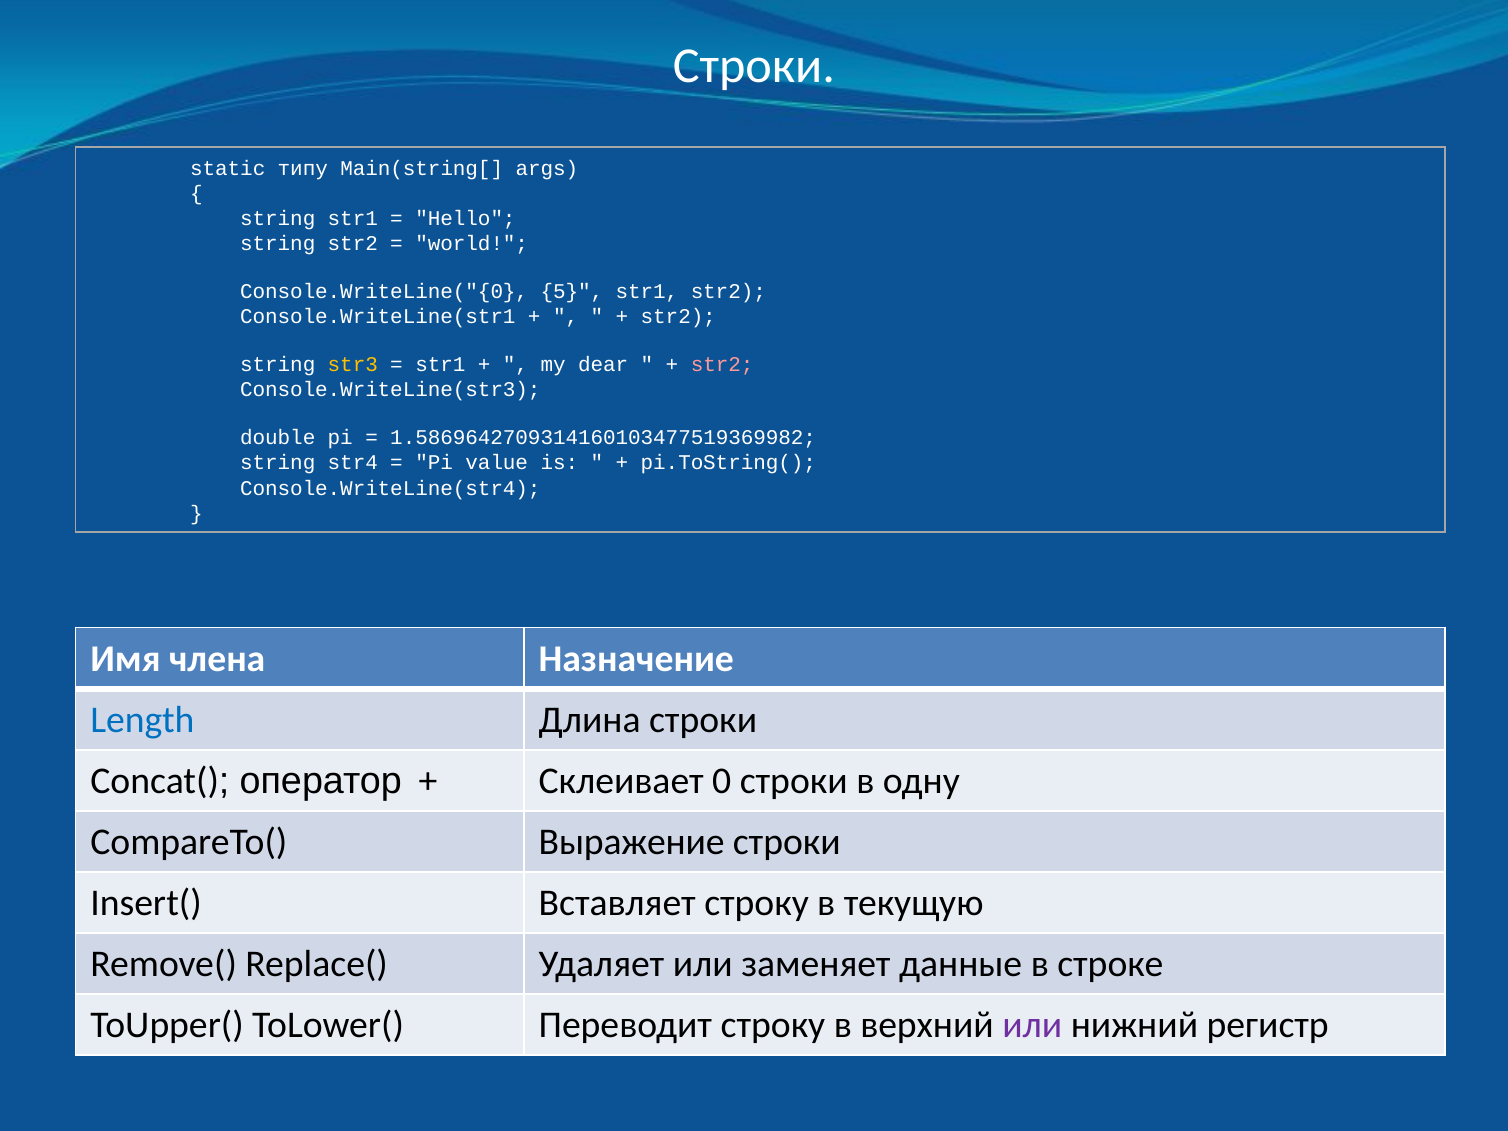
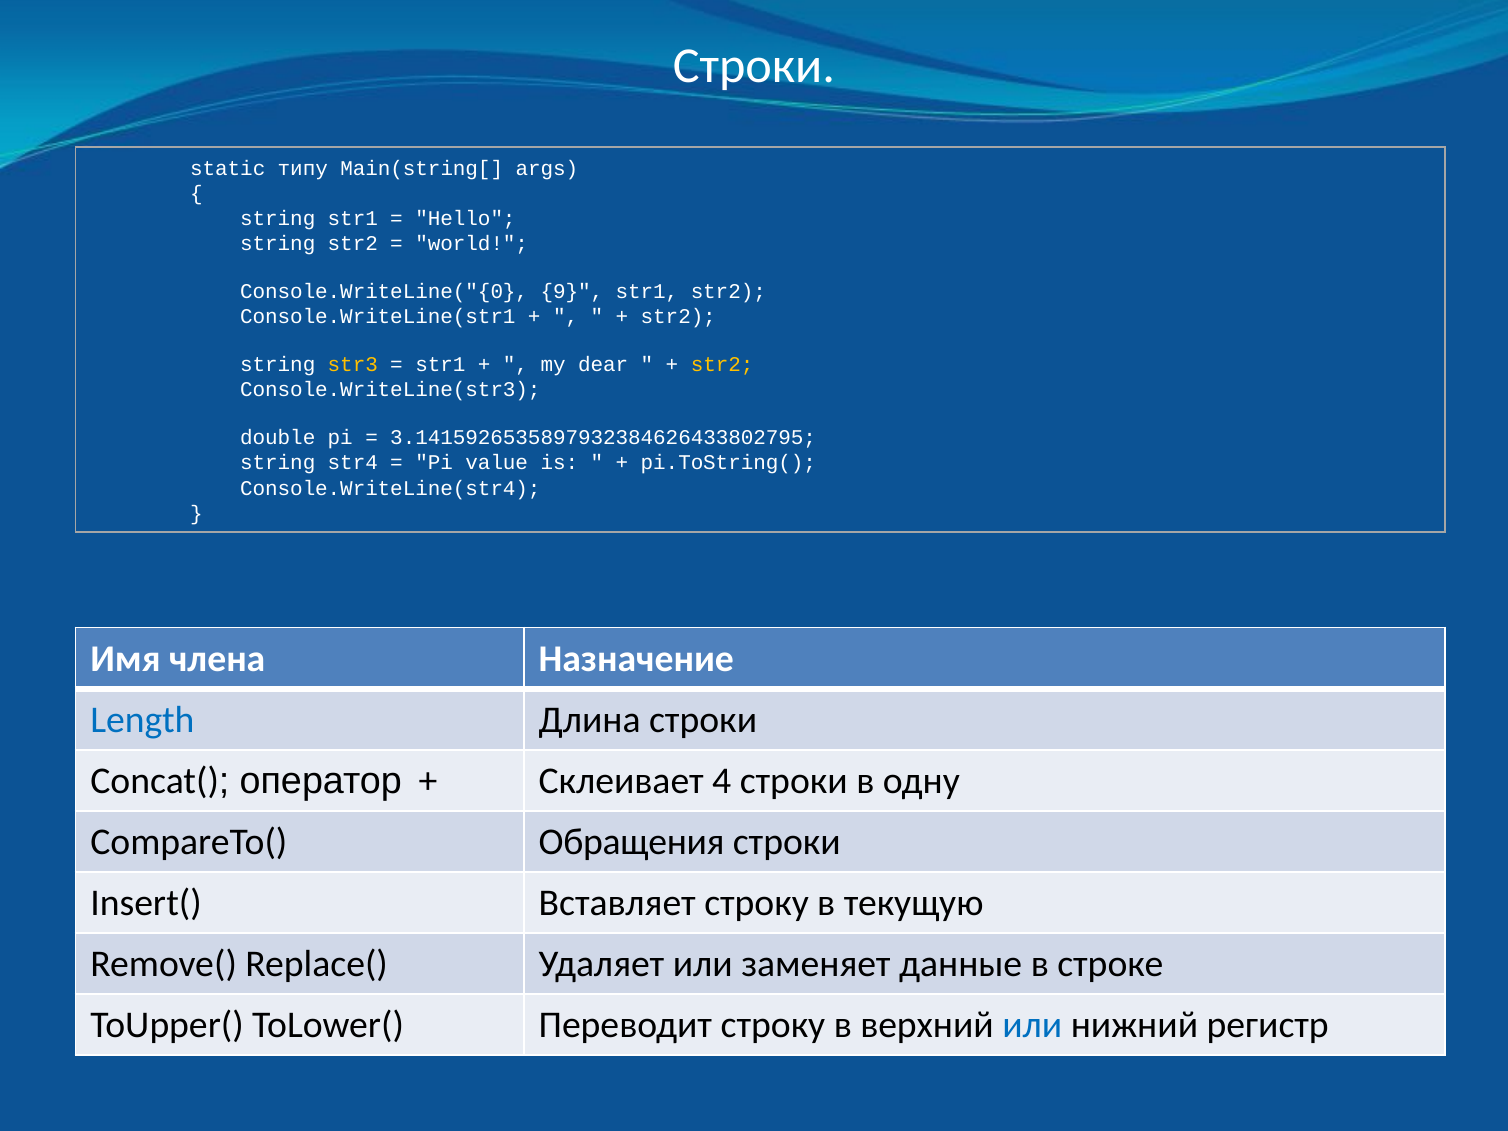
5: 5 -> 9 (572, 292)
str2 colour: pink -> yellow (722, 365)
1.5869642709314160103477519369982: 1.5869642709314160103477519369982 -> 3.1415926535897932384626433802795 (603, 438)
0: 0 -> 4 (722, 781)
Выражение: Выражение -> Обращения (632, 842)
или colour: purple -> blue (1032, 1025)
